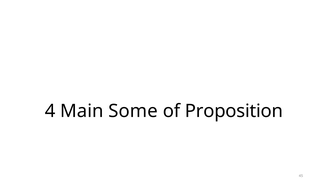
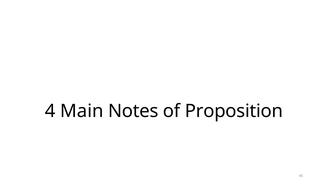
Some: Some -> Notes (133, 111)
